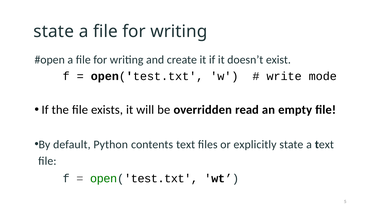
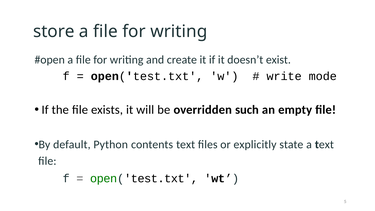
state: state -> store (54, 32)
read: read -> such (247, 110)
